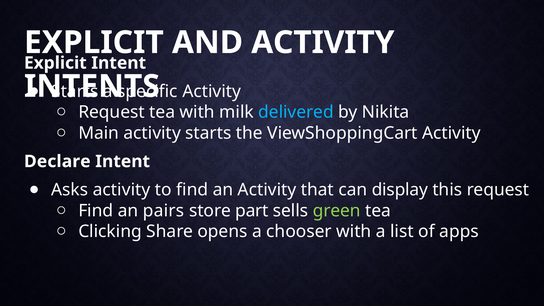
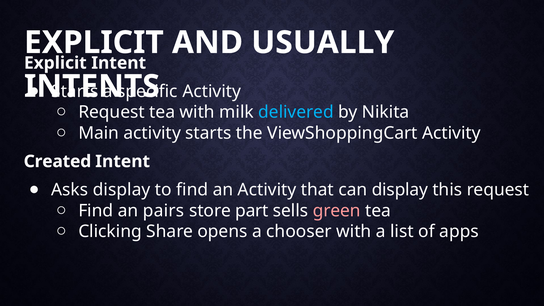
AND ACTIVITY: ACTIVITY -> USUALLY (323, 43)
Declare: Declare -> Created (57, 161)
Asks activity: activity -> display (122, 190)
green colour: light green -> pink (337, 211)
